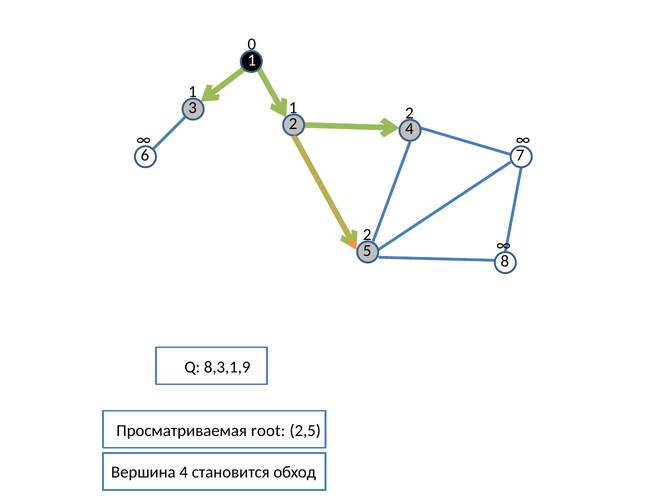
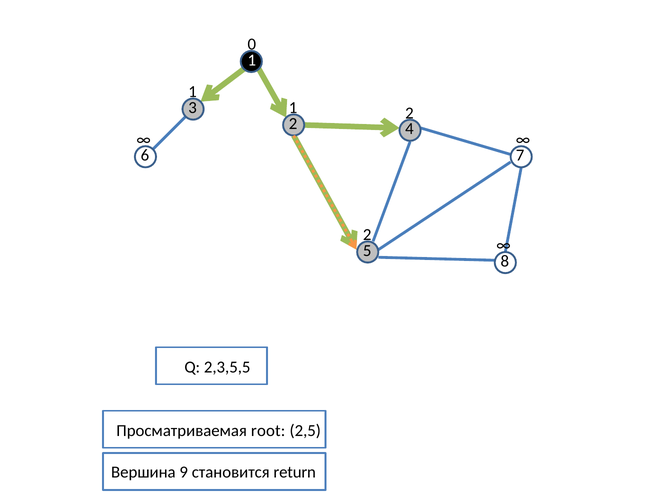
8,3,1,9: 8,3,1,9 -> 2,3,5,5 (227, 367)
Вершина 4: 4 -> 9 (184, 472)
обход: обход -> return (295, 472)
